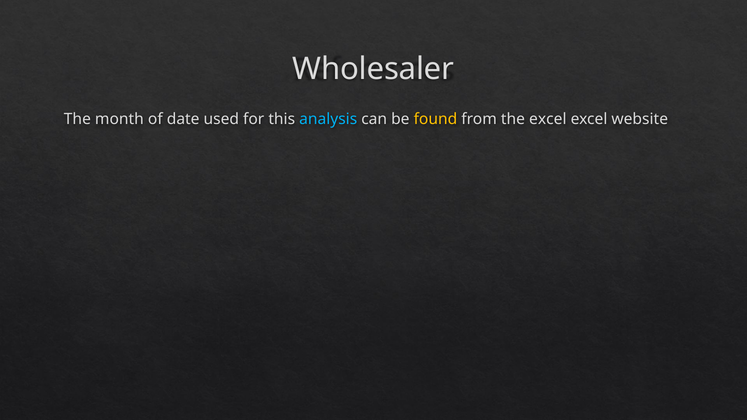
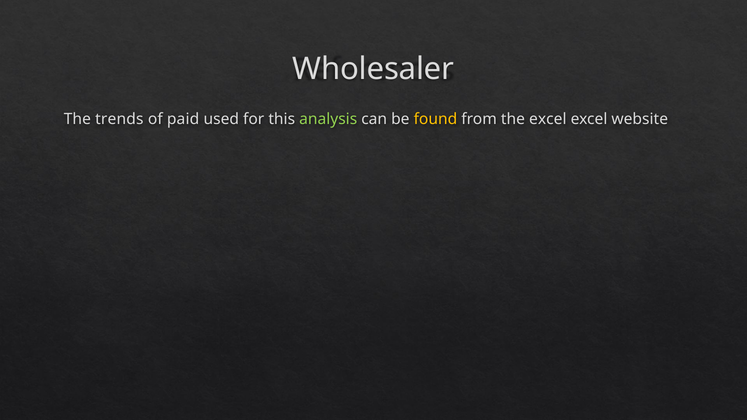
month: month -> trends (119, 119)
date: date -> paid (183, 119)
analysis colour: light blue -> light green (328, 119)
